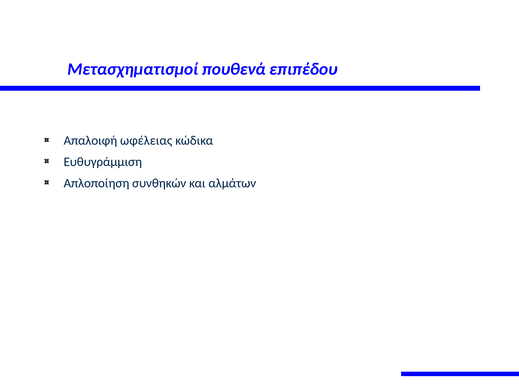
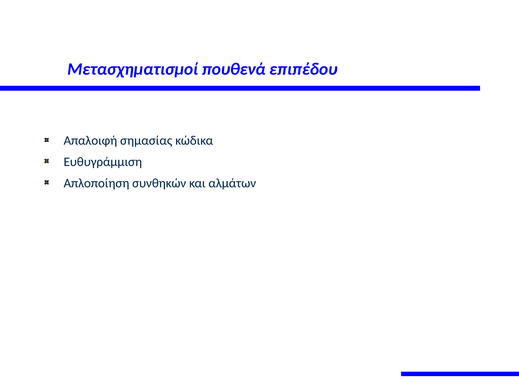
ωφέλειας: ωφέλειας -> σημασίας (146, 141)
